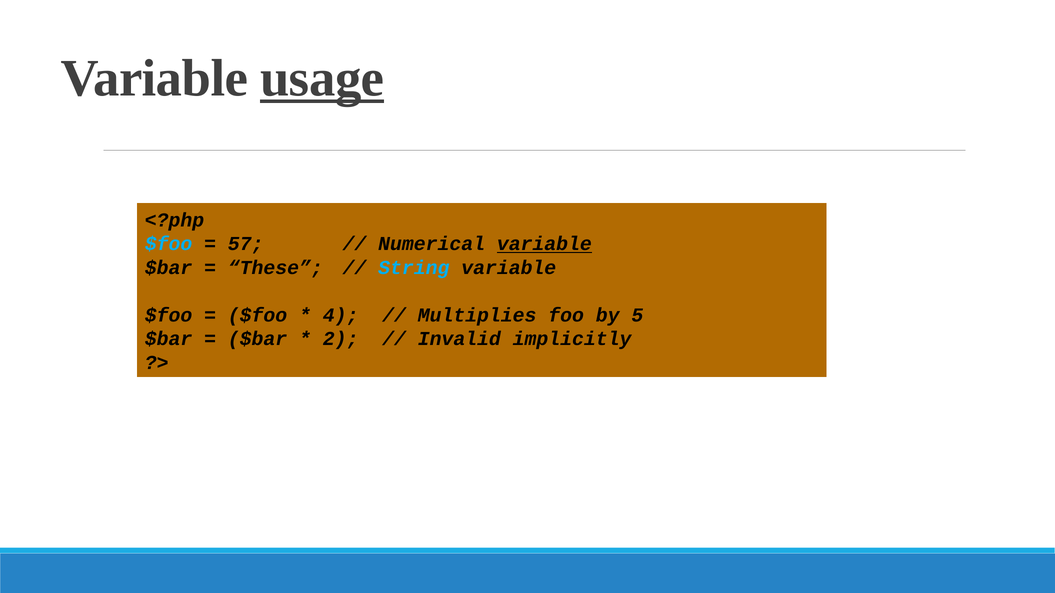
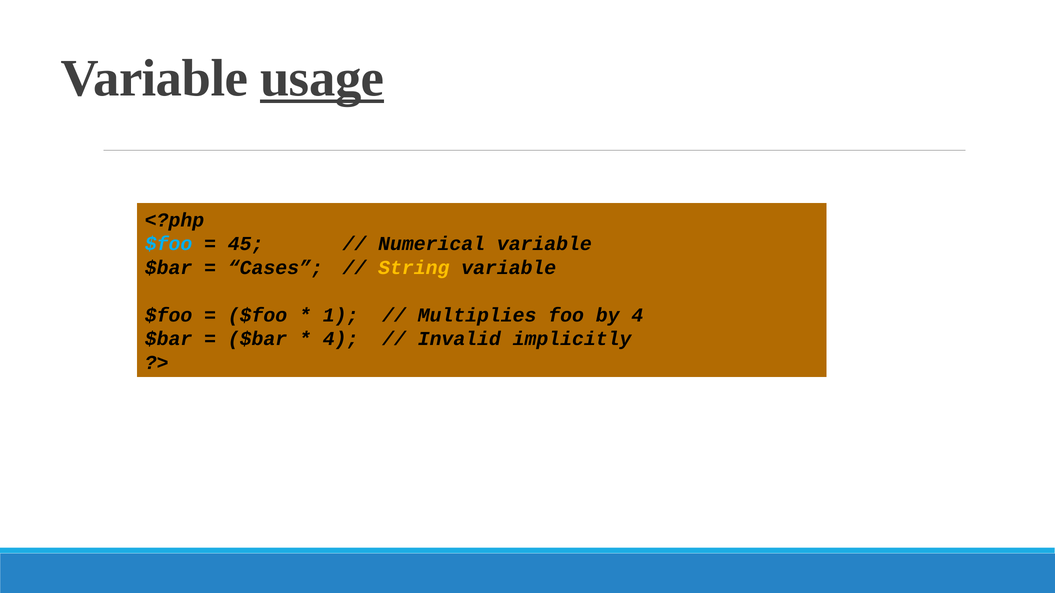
57: 57 -> 45 (246, 244)
variable underline: present -> none (544, 244)
These: These -> Cases (275, 268)
String colour: light blue -> yellow (414, 268)
4: 4 -> 1 (341, 315)
by 5: 5 -> 4 (637, 315)
2: 2 -> 4 (341, 339)
